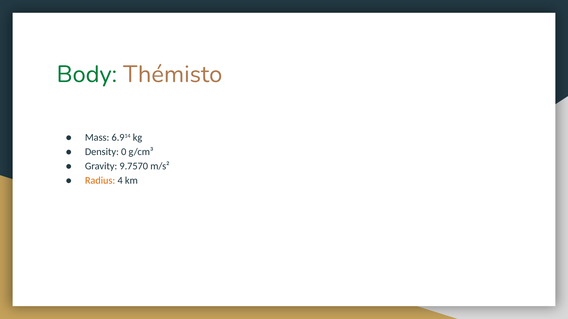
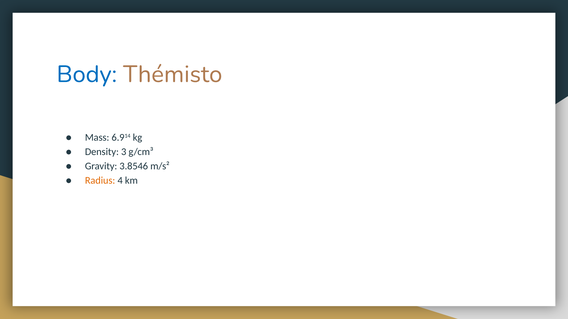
Body colour: green -> blue (87, 74)
0: 0 -> 3 (124, 152)
9.7570: 9.7570 -> 3.8546 (134, 166)
